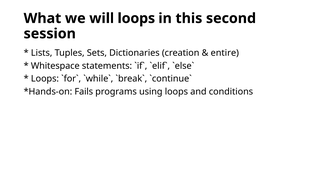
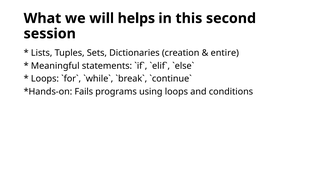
will loops: loops -> helps (136, 18)
Whitespace: Whitespace -> Meaningful (55, 66)
